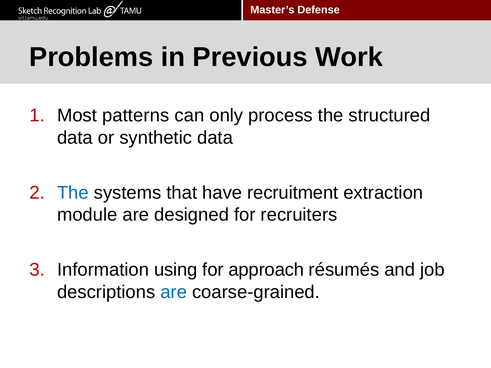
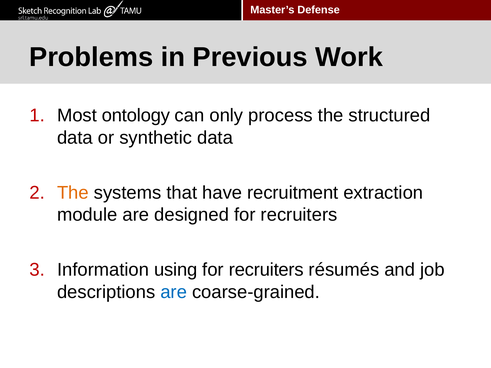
patterns: patterns -> ontology (136, 116)
The colour: blue -> orange (73, 193)
approach: approach -> recruiters (266, 270)
